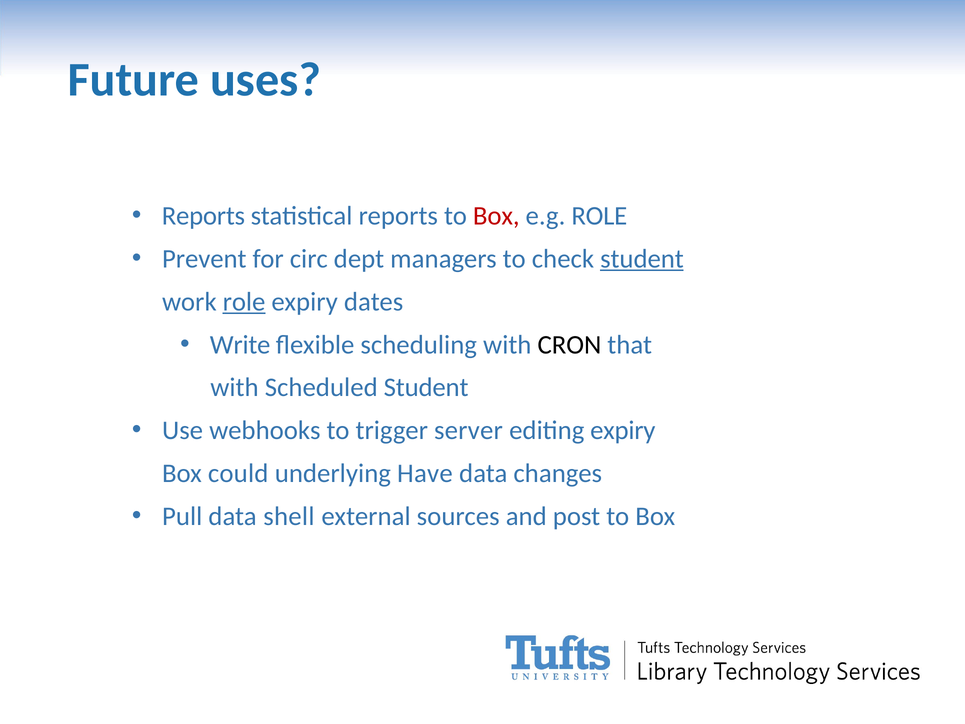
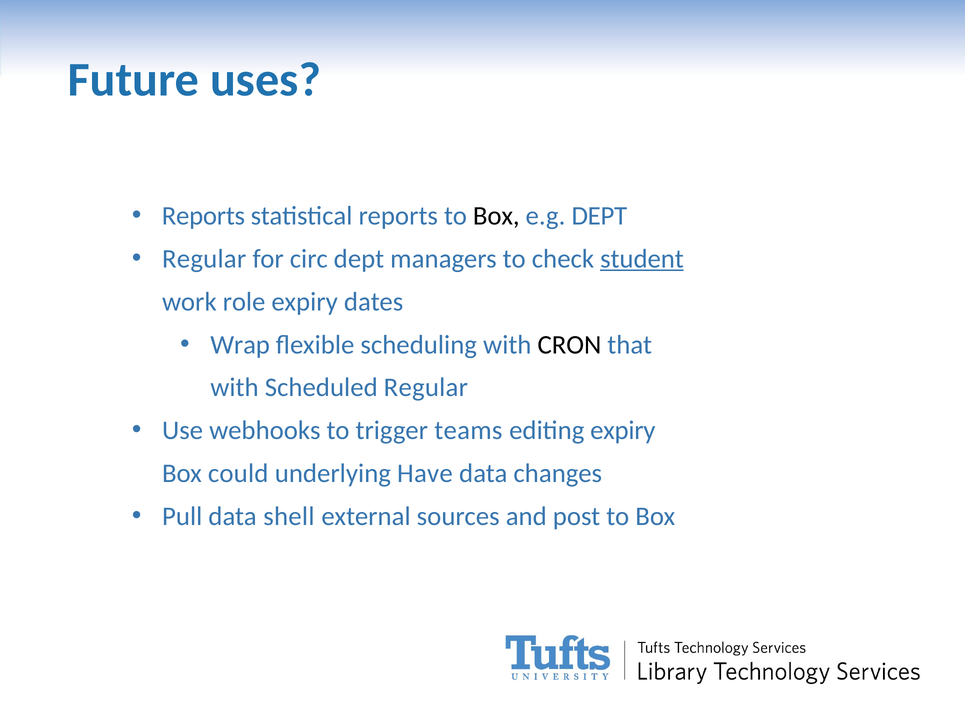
Box colour: red -> black (496, 216)
e.g ROLE: ROLE -> DEPT (599, 216)
Prevent: Prevent -> Regular (204, 259)
role underline: present -> none (244, 302)
Write: Write -> Wrap (240, 345)
Scheduled Student: Student -> Regular (426, 387)
server: server -> teams (468, 430)
